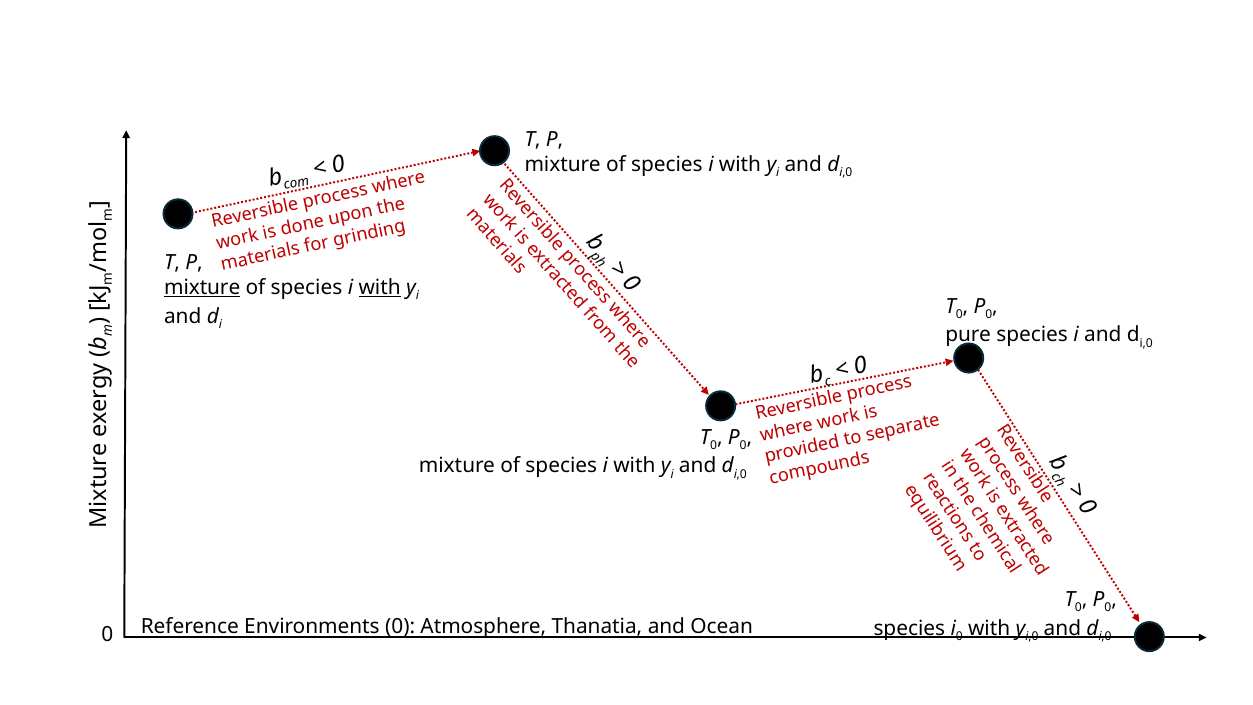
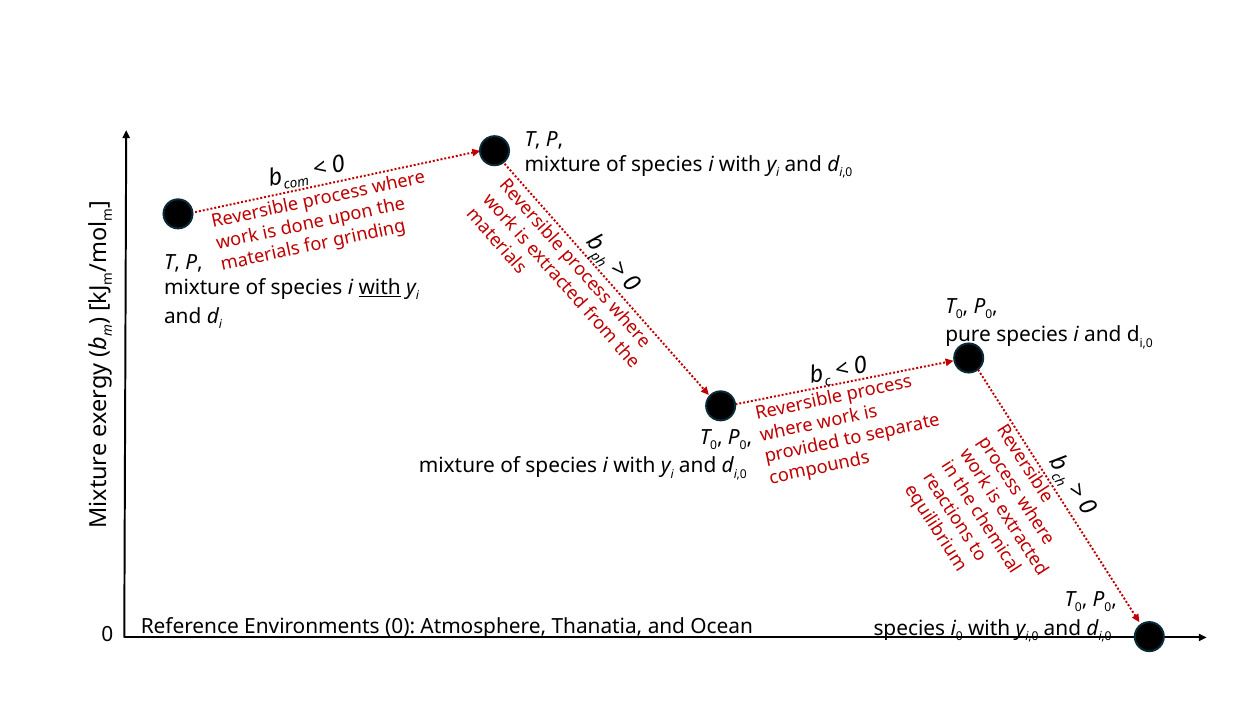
mixture underline: present -> none (202, 288)
